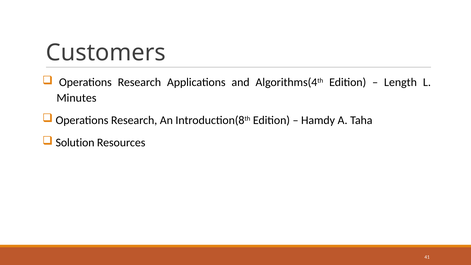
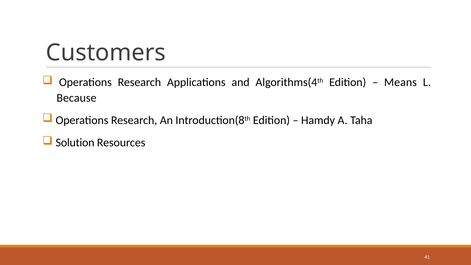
Length: Length -> Means (400, 82)
Minutes: Minutes -> Because (77, 98)
